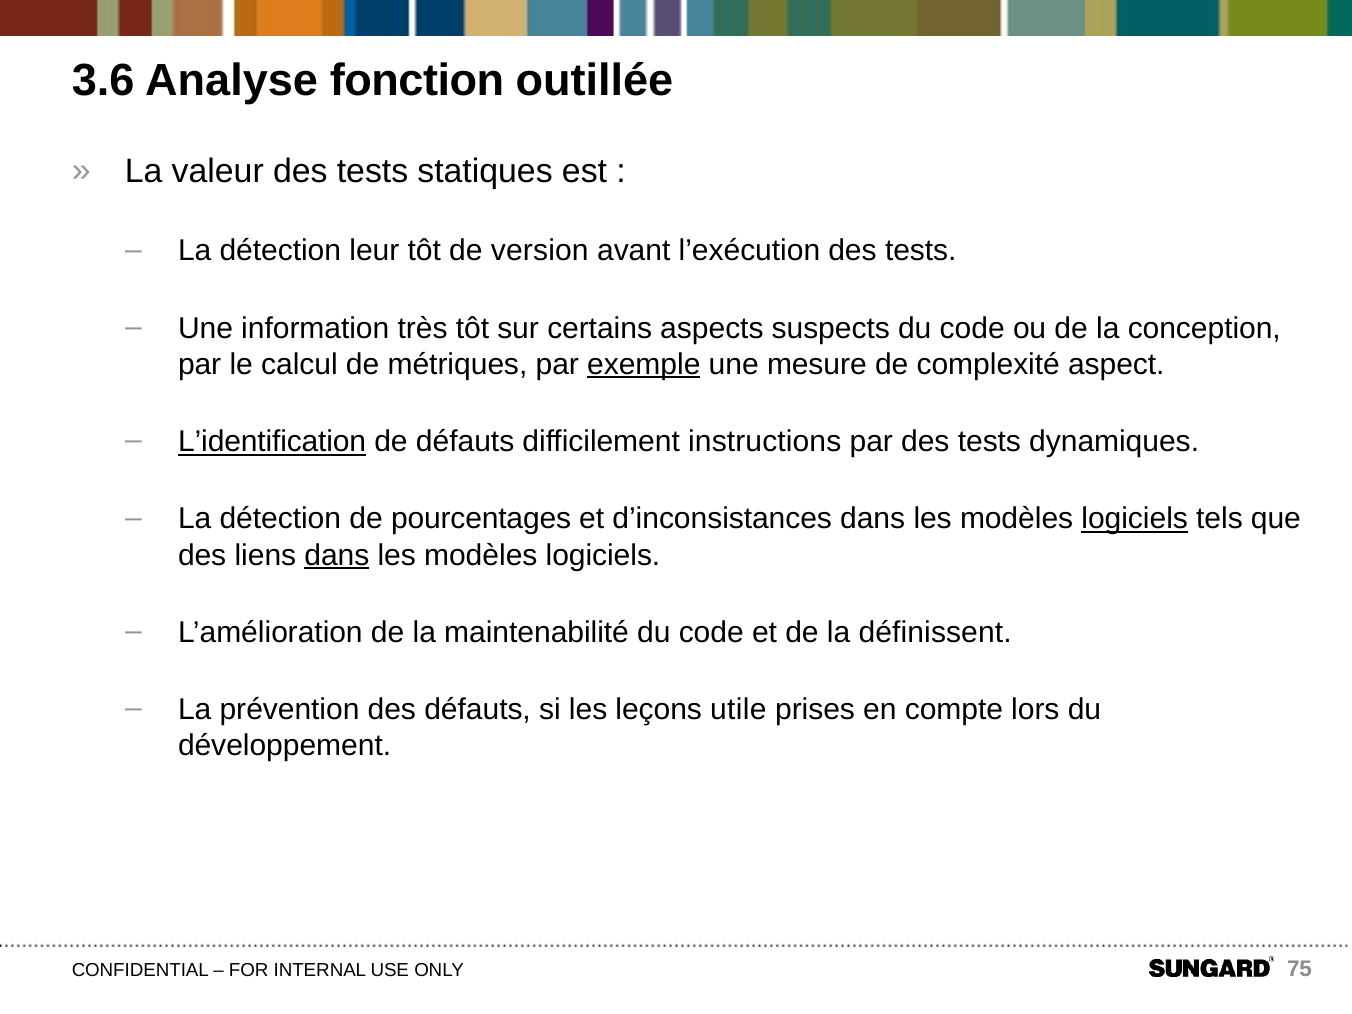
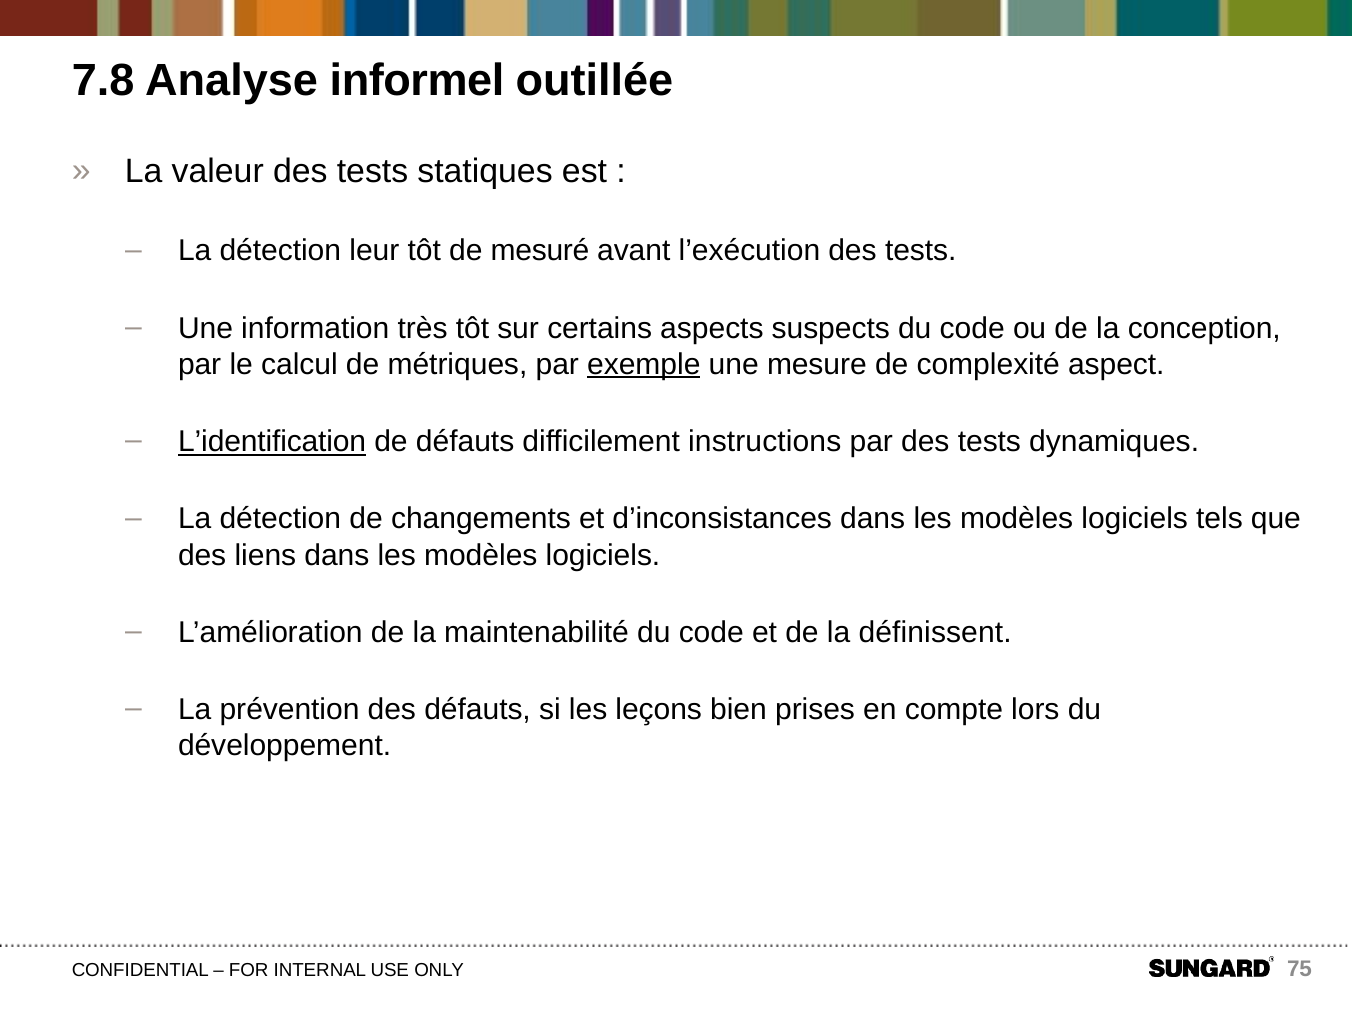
3.6: 3.6 -> 7.8 (103, 81)
fonction: fonction -> informel (417, 81)
version: version -> mesuré (540, 251)
pourcentages: pourcentages -> changements (481, 519)
logiciels underline: present -> none (1135, 519)
dans underline: present -> none (337, 555)
utile: utile -> bien (738, 710)
